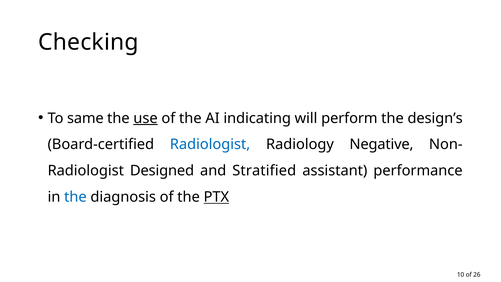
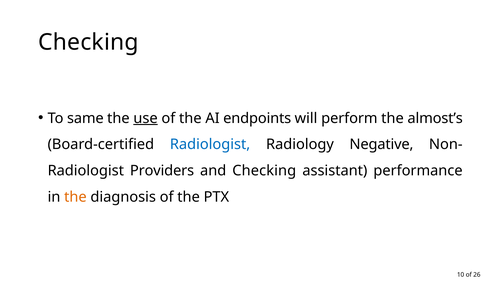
indicating: indicating -> endpoints (257, 118)
design’s: design’s -> almost’s (435, 118)
Designed: Designed -> Providers (162, 171)
and Stratified: Stratified -> Checking (264, 171)
the colour: blue -> orange (75, 197)
PTX underline: present -> none (216, 197)
